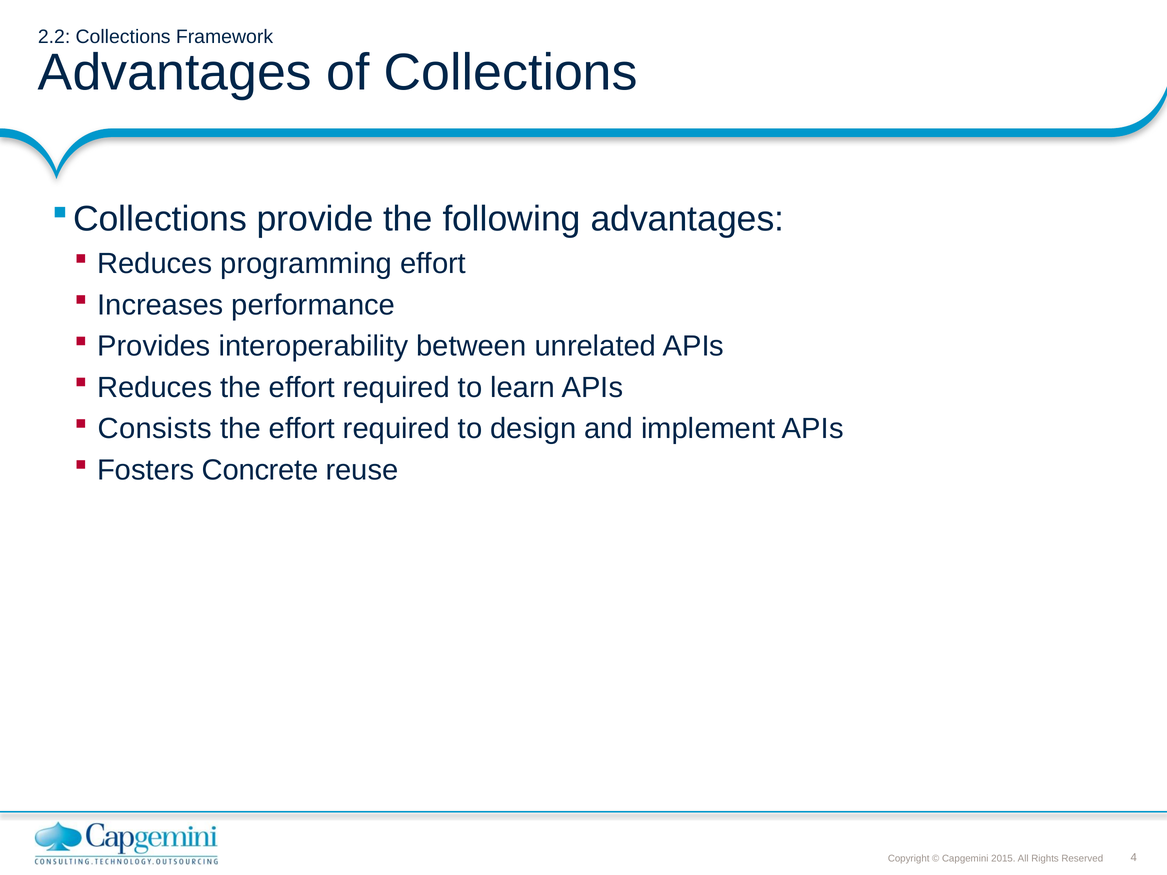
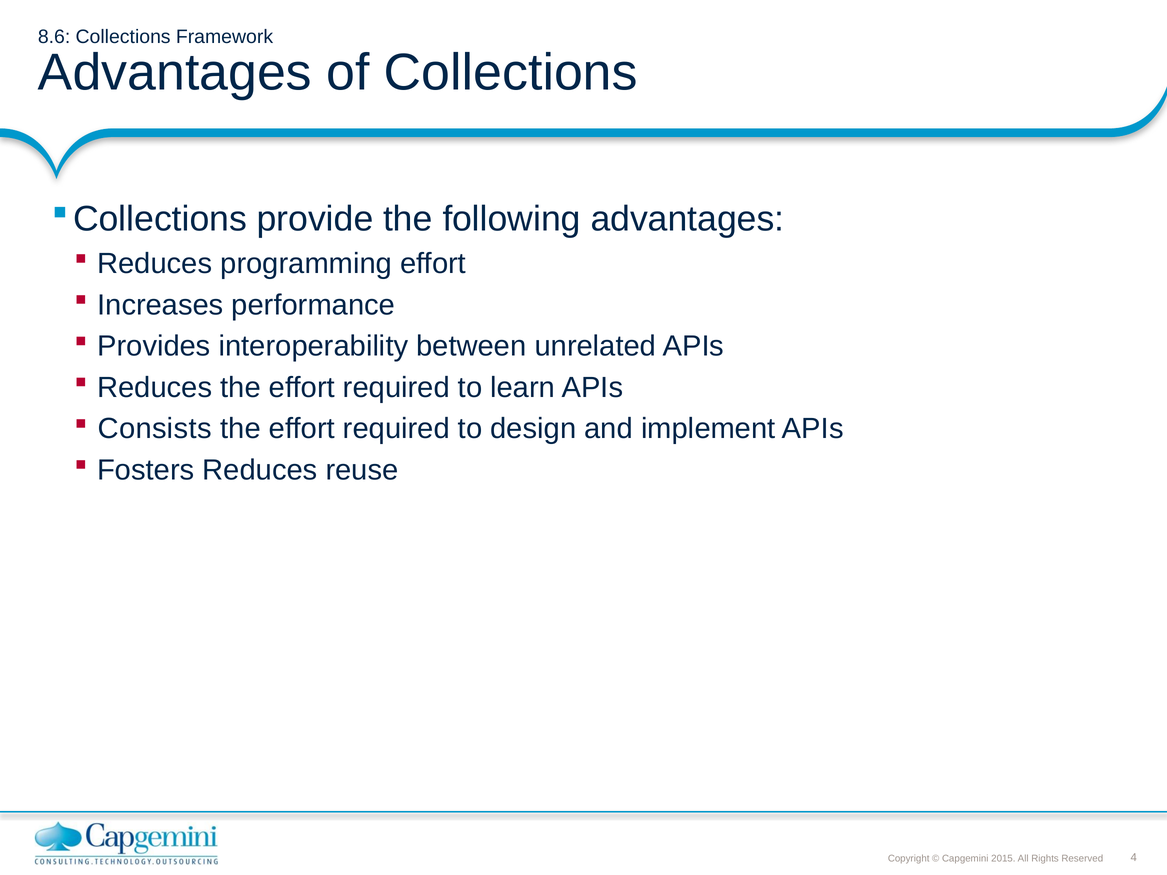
2.2: 2.2 -> 8.6 (54, 37)
Fosters Concrete: Concrete -> Reduces (260, 470)
